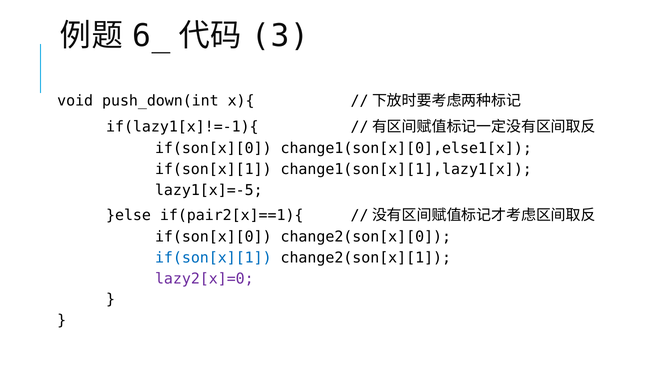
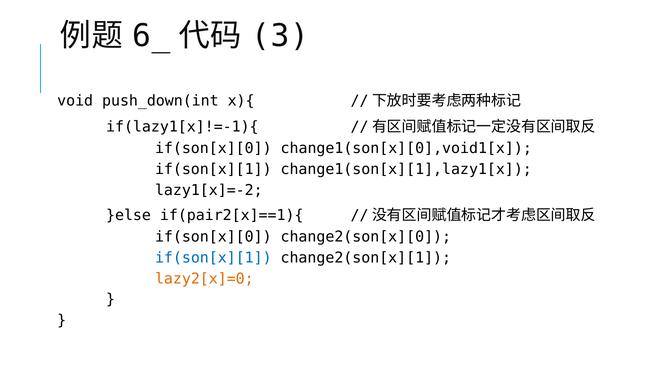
change1(son[x][0],else1[x: change1(son[x][0],else1[x -> change1(son[x][0],void1[x (406, 148)
lazy1[x]=-5: lazy1[x]=-5 -> lazy1[x]=-2 (209, 190)
lazy2[x]=0 colour: purple -> orange (204, 278)
